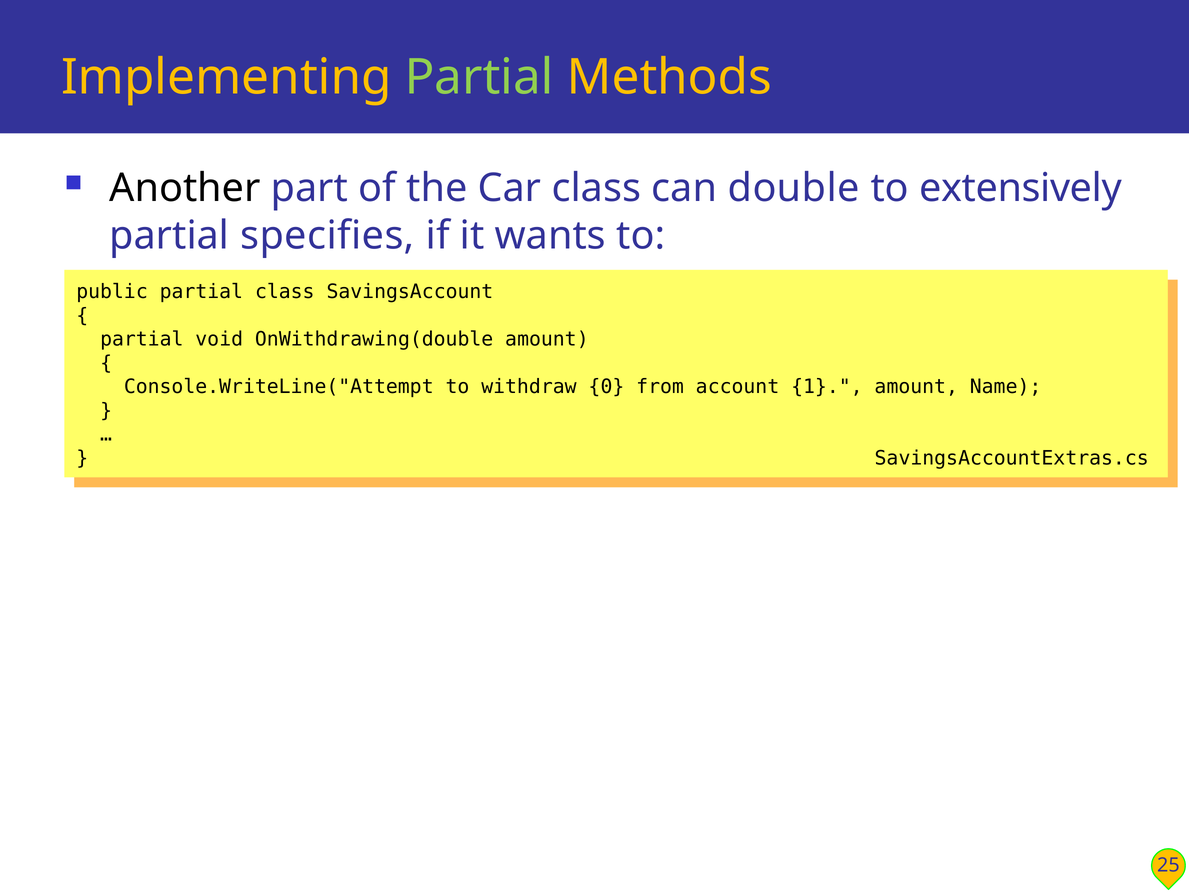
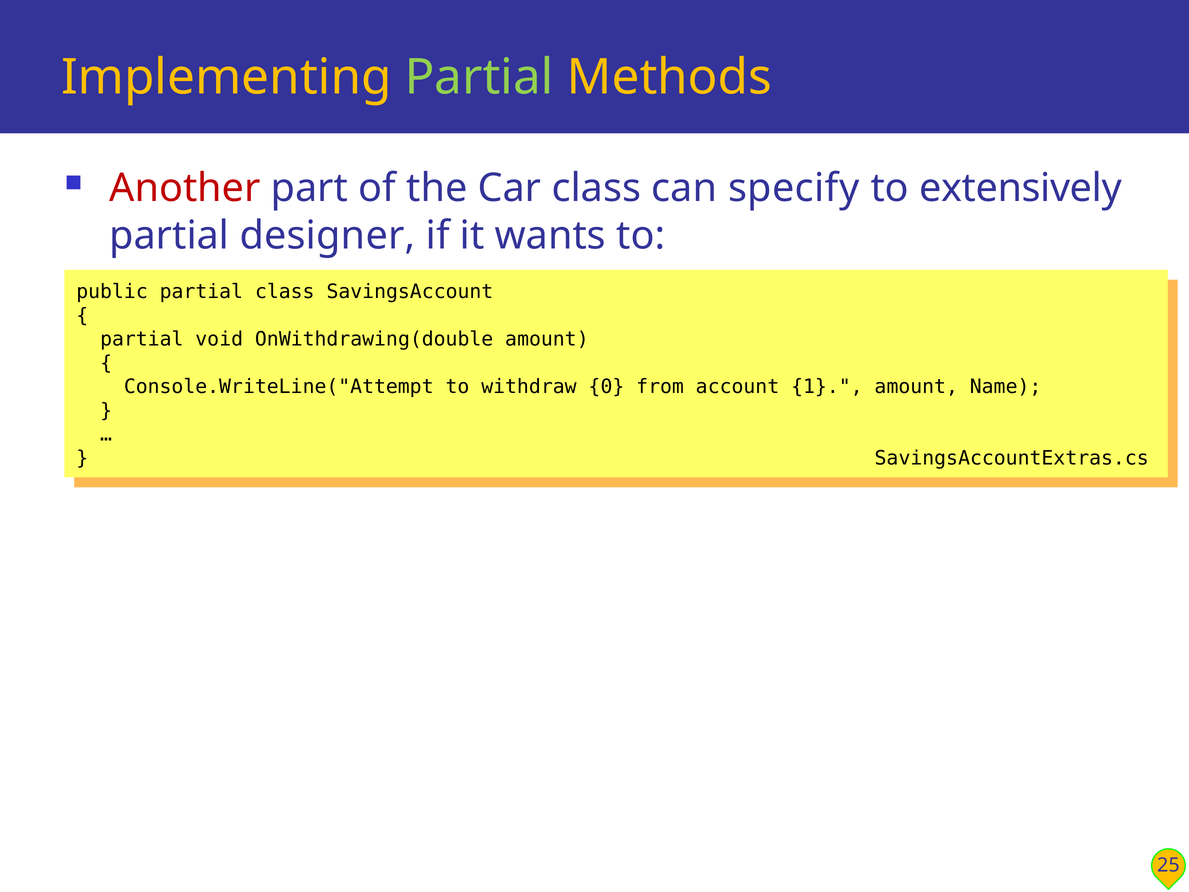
Another colour: black -> red (185, 188)
double: double -> specify (794, 188)
specifies: specifies -> designer (327, 236)
